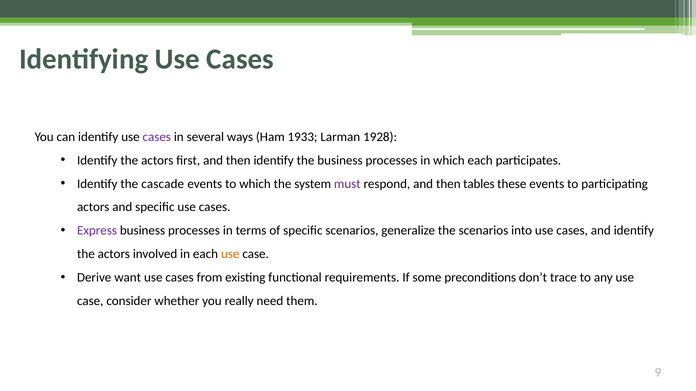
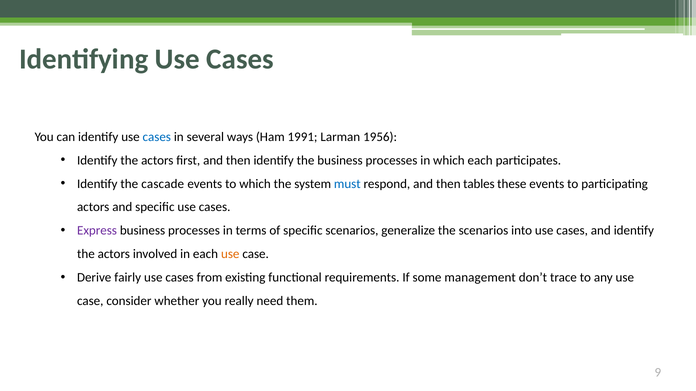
cases colour: purple -> blue (157, 137)
1933: 1933 -> 1991 (303, 137)
1928: 1928 -> 1956 (380, 137)
must colour: purple -> blue (347, 184)
want: want -> fairly (128, 278)
preconditions: preconditions -> management (480, 278)
